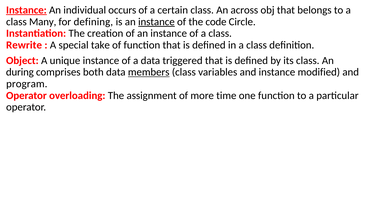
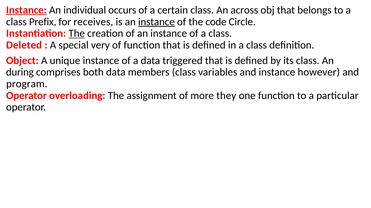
Many: Many -> Prefix (43, 22)
defining: defining -> receives (93, 22)
The underline: none -> present (77, 33)
Rewrite: Rewrite -> Deleted (24, 45)
take: take -> very (100, 45)
members underline: present -> none (149, 72)
modified: modified -> however (319, 72)
time: time -> they (226, 96)
